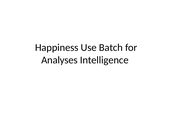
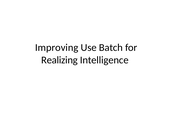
Happiness: Happiness -> Improving (57, 48)
Analyses: Analyses -> Realizing (59, 60)
